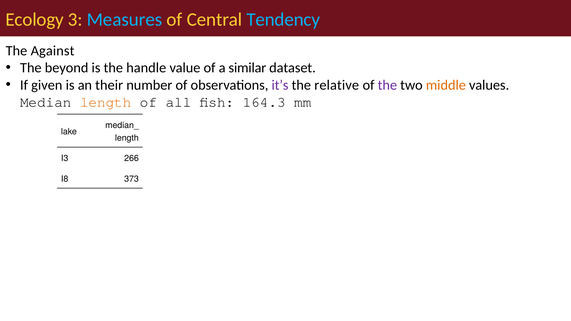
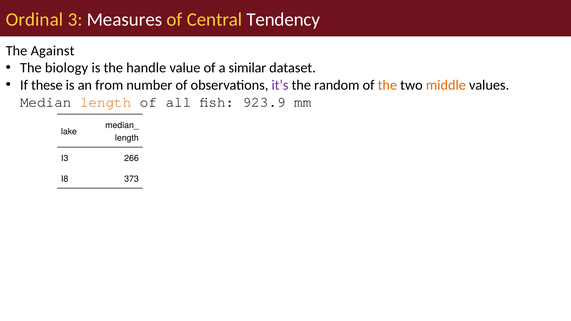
Ecology: Ecology -> Ordinal (35, 20)
Measures colour: light blue -> white (125, 20)
Tendency colour: light blue -> white (283, 20)
beyond: beyond -> biology (66, 68)
given: given -> these (47, 85)
their: their -> from (109, 85)
relative: relative -> random (337, 85)
the colour: purple -> orange (387, 85)
164.3: 164.3 -> 923.9 (264, 102)
